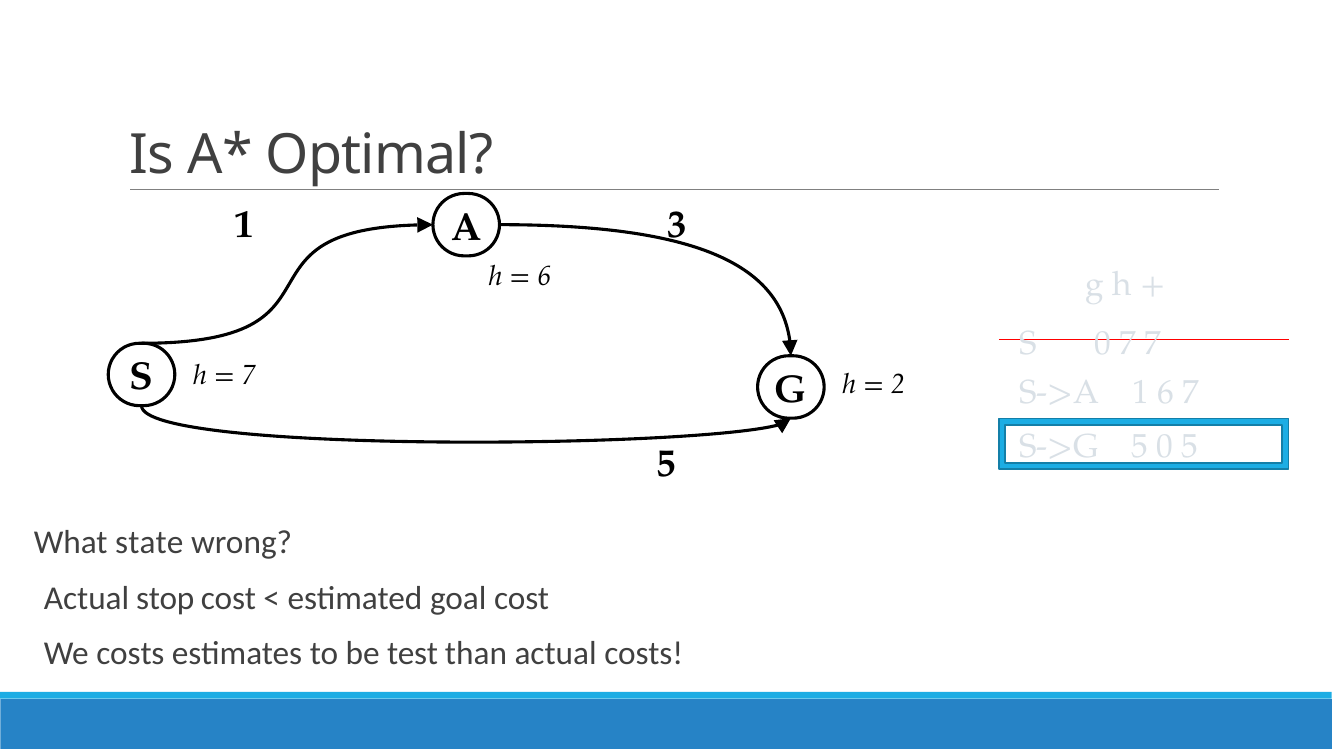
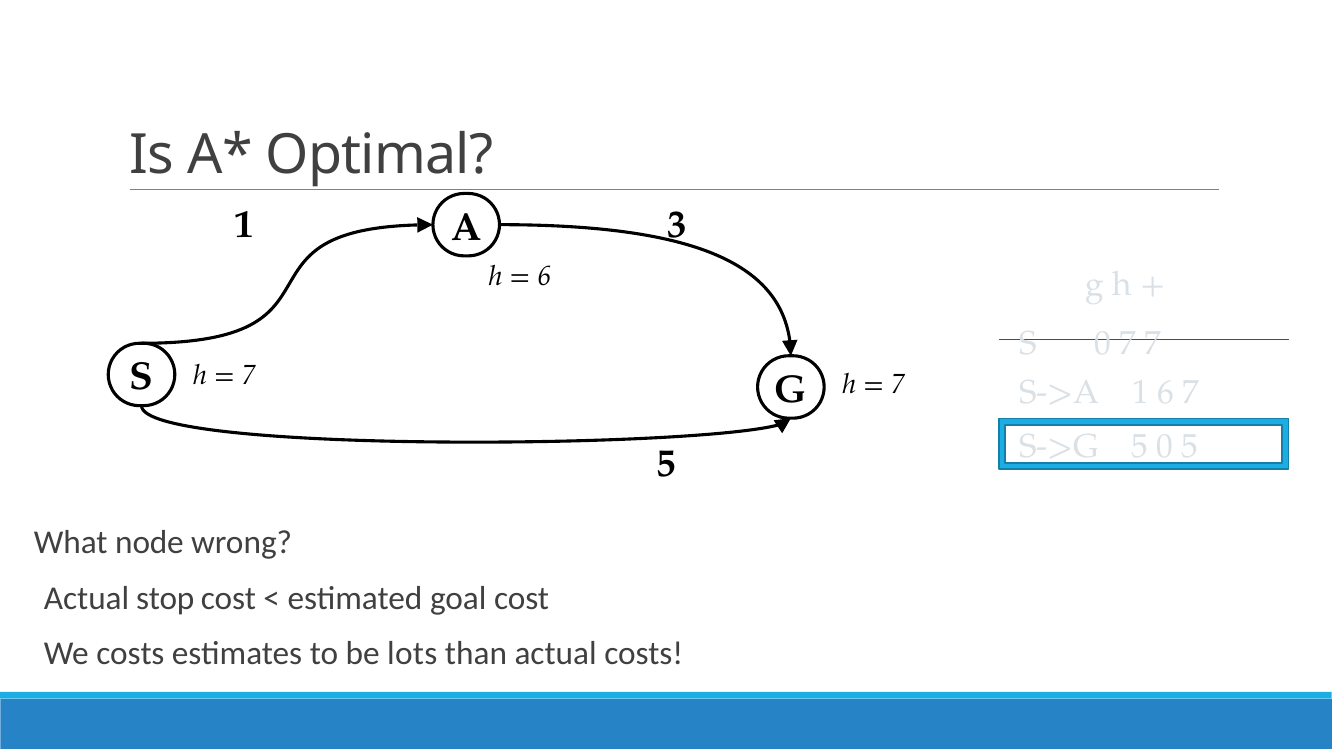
2: 2 -> 7 (898, 385)
state: state -> node (150, 543)
test: test -> lots (412, 654)
